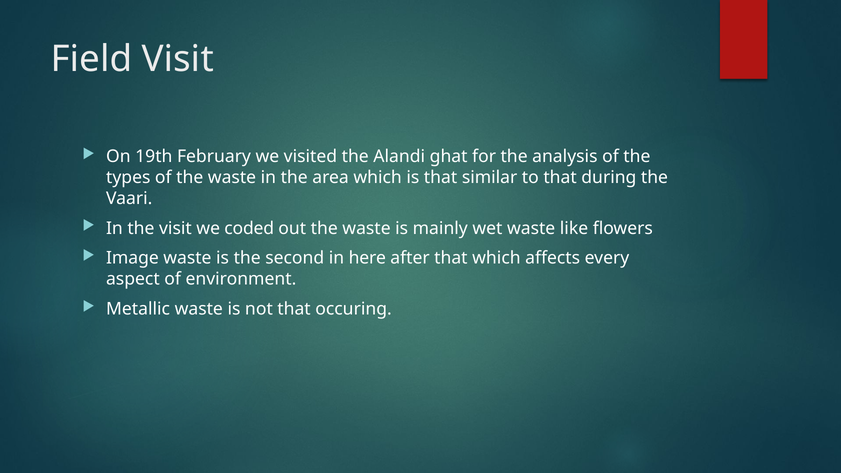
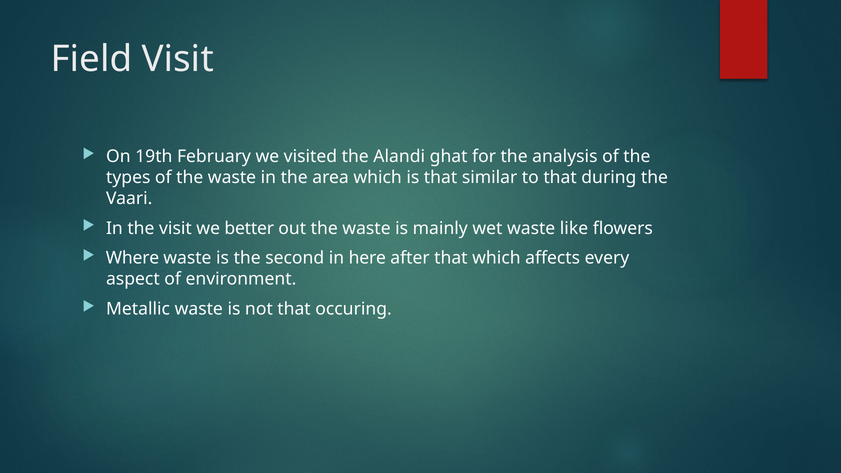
coded: coded -> better (249, 228)
Image: Image -> Where (132, 258)
